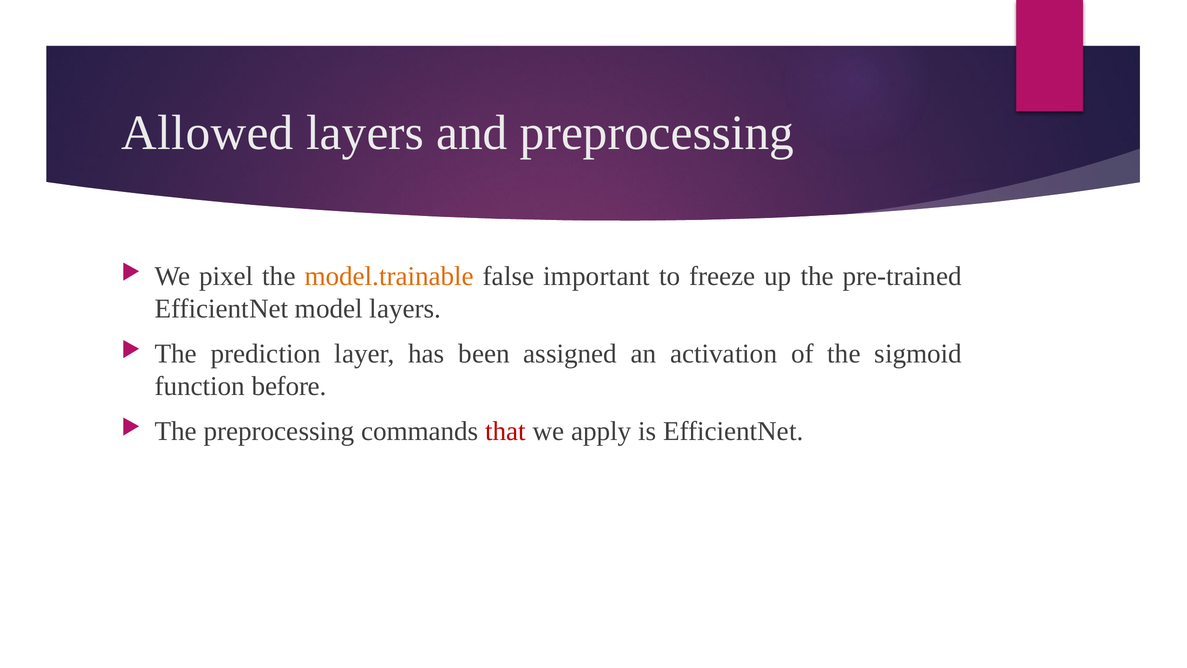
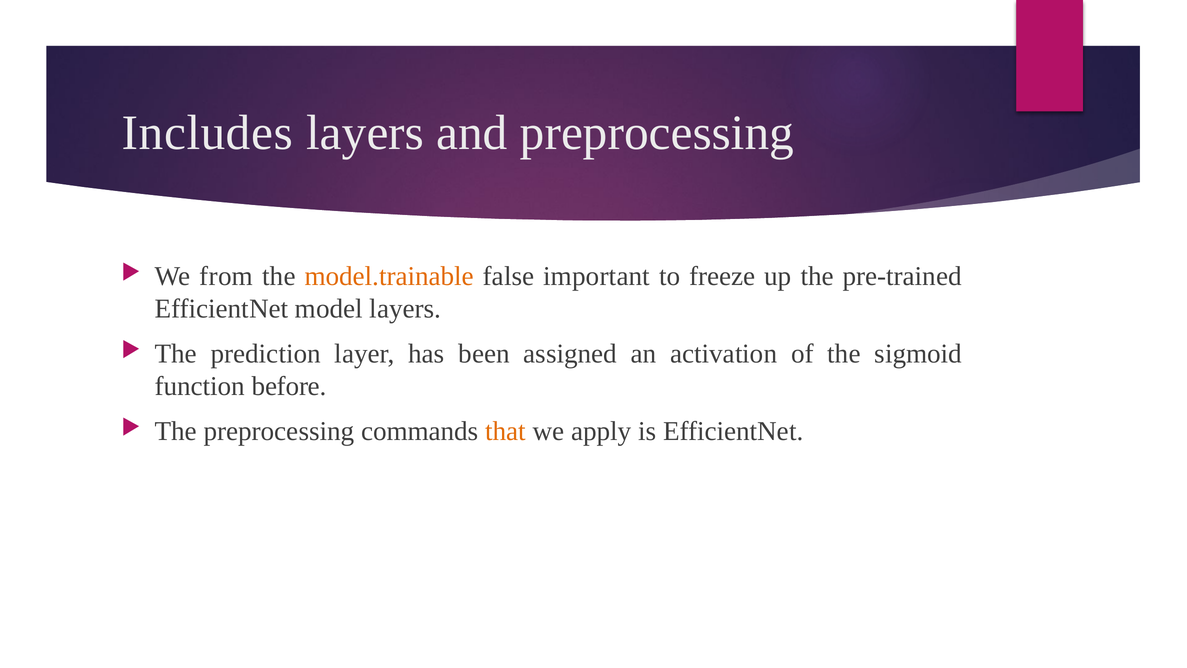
Allowed: Allowed -> Includes (207, 133)
pixel: pixel -> from (226, 276)
that colour: red -> orange (506, 431)
